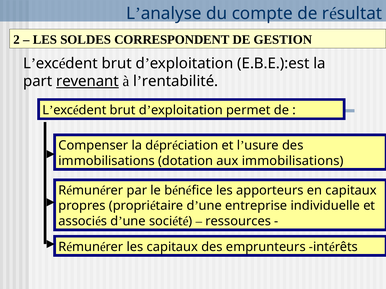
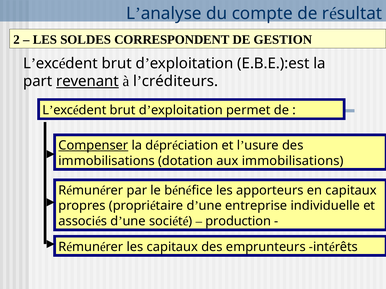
rentabilité: rentabilité -> créditeurs (180, 81)
Compenser underline: none -> present (93, 146)
ressources: ressources -> production (238, 222)
